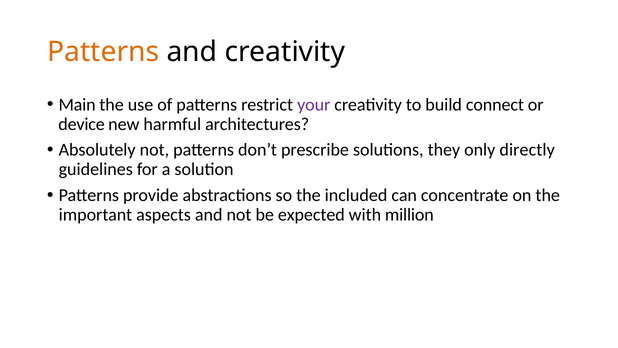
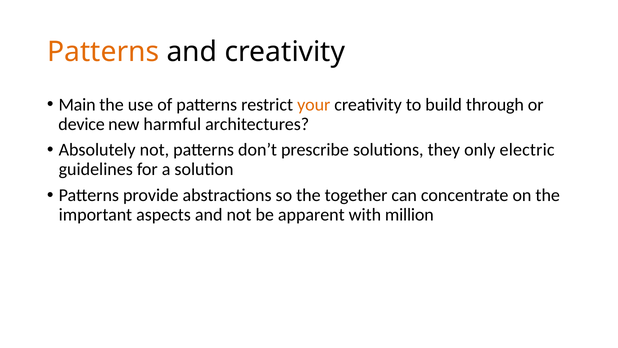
your colour: purple -> orange (314, 104)
connect: connect -> through (495, 104)
directly: directly -> electric (527, 150)
included: included -> together (356, 195)
expected: expected -> apparent (311, 215)
